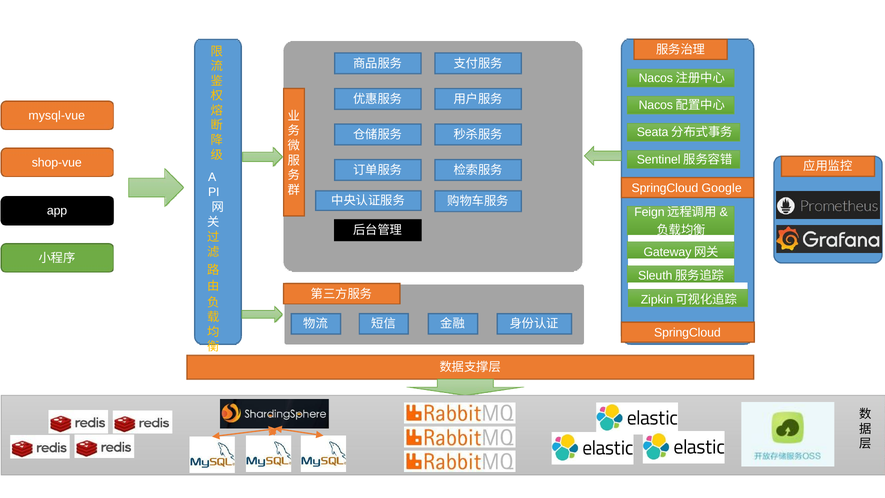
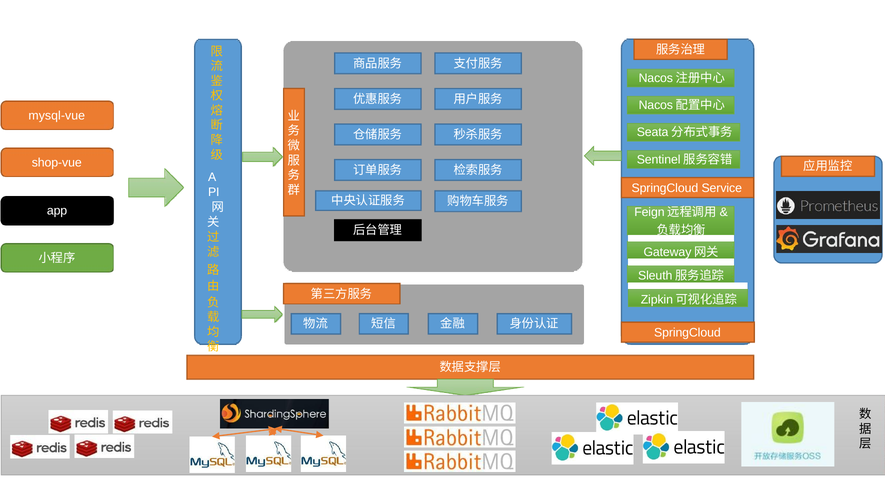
Google: Google -> Service (722, 188)
